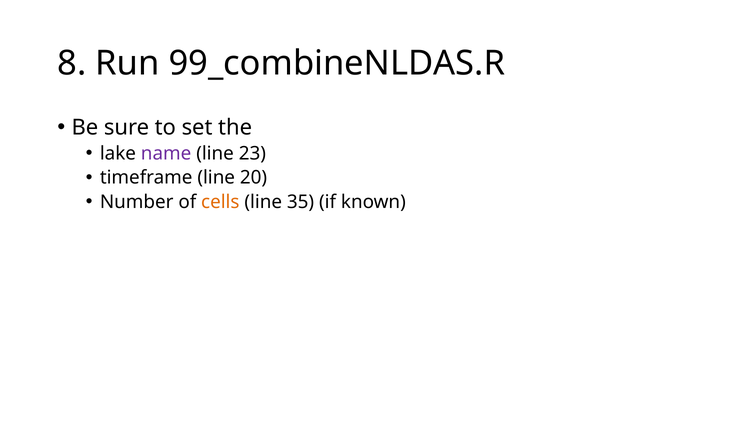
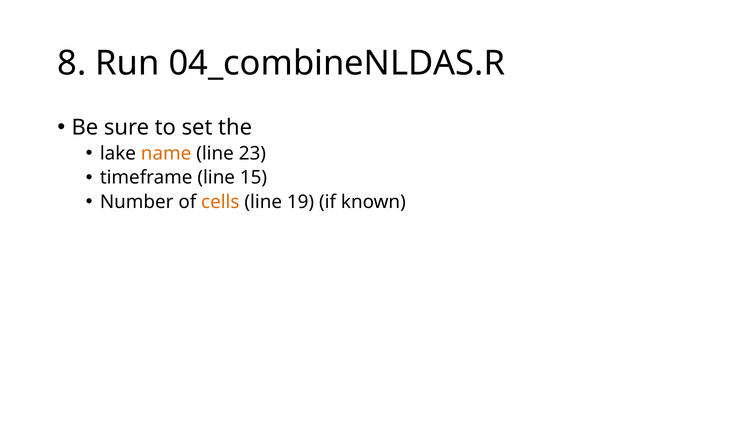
99_combineNLDAS.R: 99_combineNLDAS.R -> 04_combineNLDAS.R (337, 63)
name colour: purple -> orange (166, 153)
20: 20 -> 15 (253, 178)
35: 35 -> 19 (301, 202)
